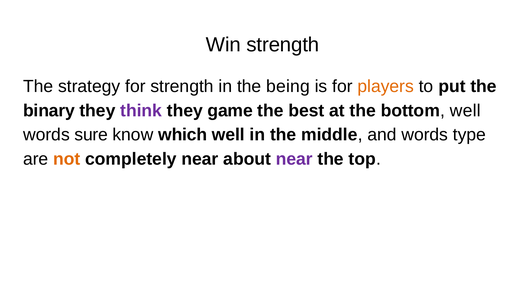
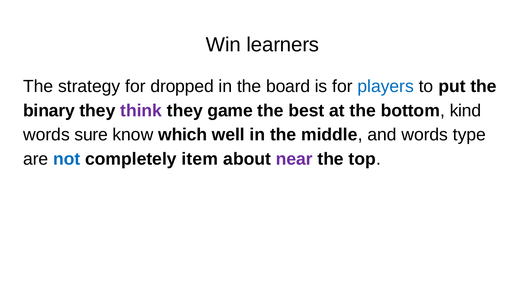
Win strength: strength -> learners (283, 44)
for strength: strength -> dropped (182, 86)
being: being -> board (288, 86)
players colour: orange -> blue (386, 86)
bottom well: well -> kind (465, 110)
not colour: orange -> blue (67, 159)
completely near: near -> item (200, 159)
